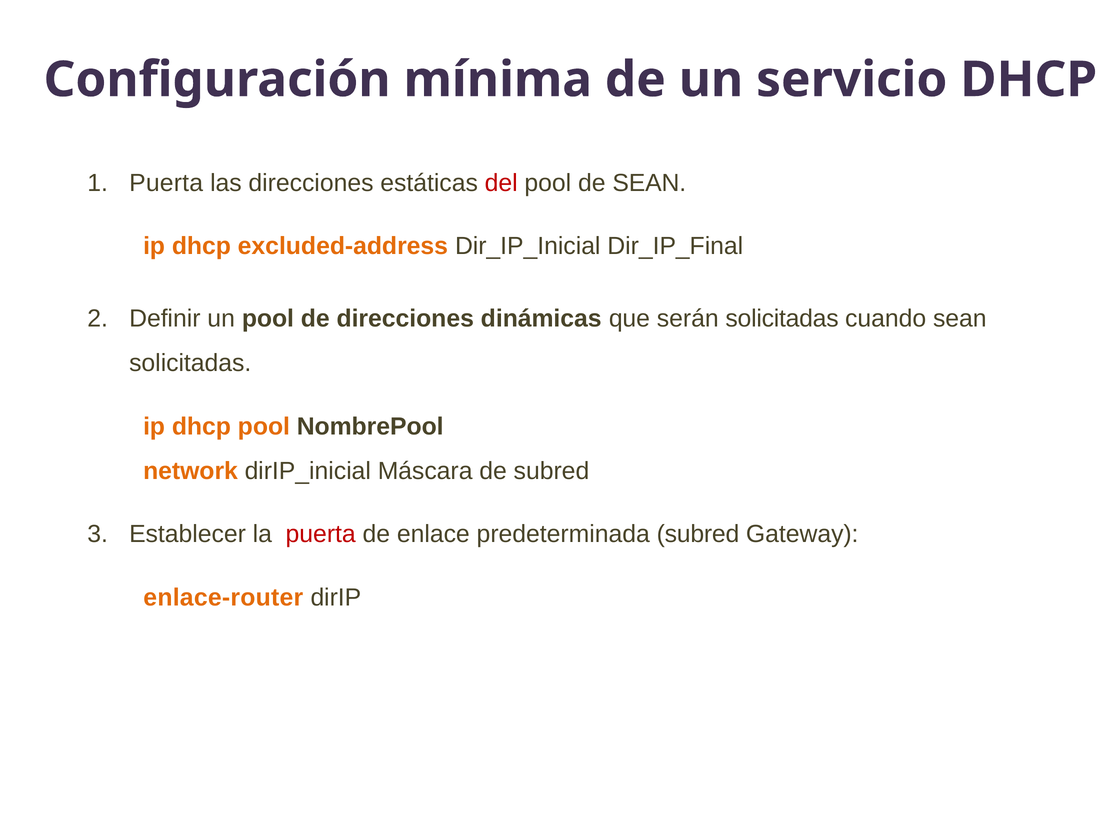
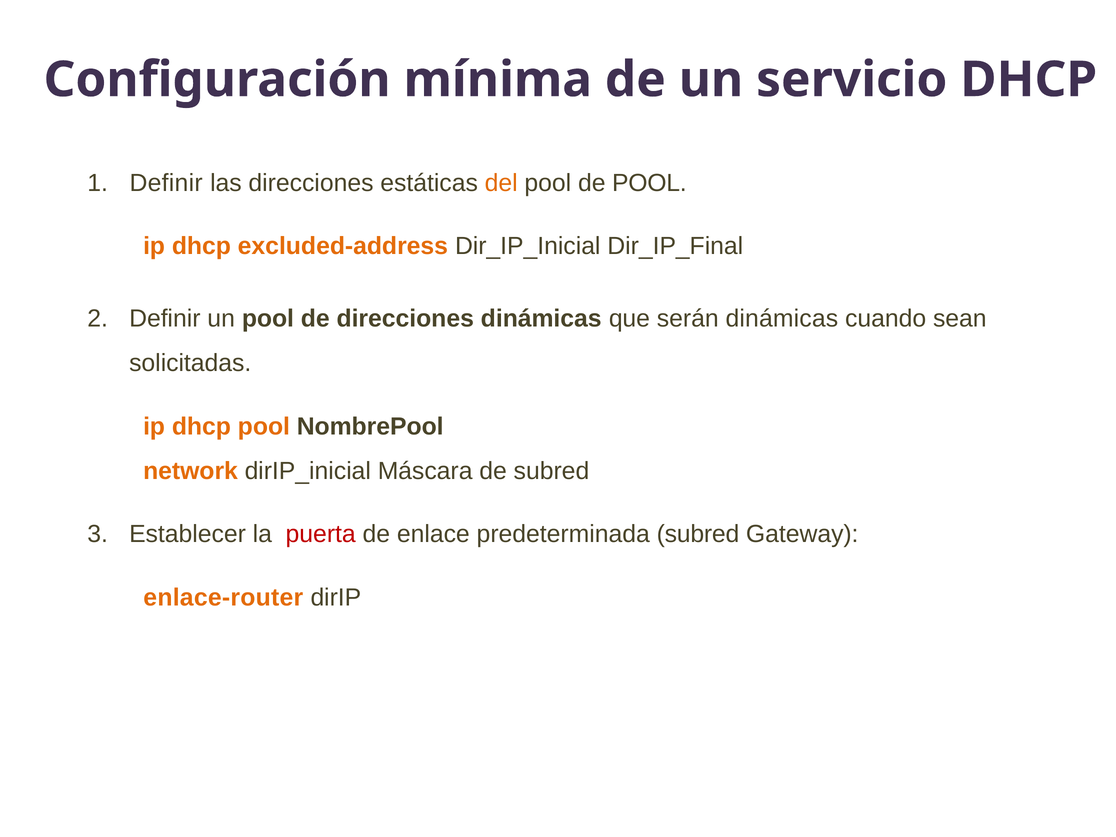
Puerta: Puerta -> Definir (166, 183)
del colour: red -> orange (501, 183)
de SEAN: SEAN -> POOL (649, 183)
serán solicitadas: solicitadas -> dinámicas (782, 319)
